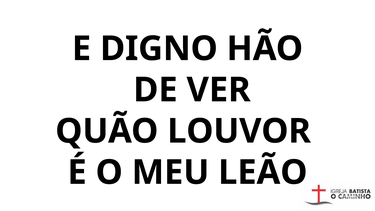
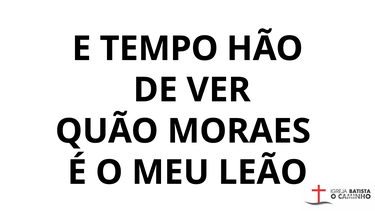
DIGNO: DIGNO -> TEMPO (159, 49)
LOUVOR: LOUVOR -> MORAES (239, 131)
